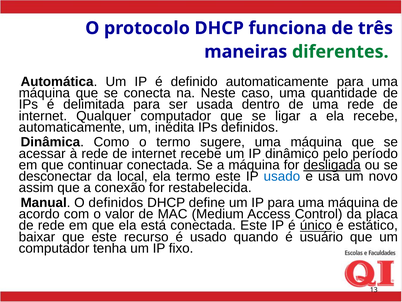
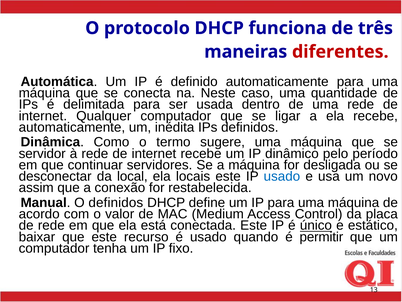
diferentes colour: green -> red (340, 52)
acessar: acessar -> servidor (42, 153)
continuar conectada: conectada -> servidores (160, 165)
desligada underline: present -> none (332, 165)
ela termo: termo -> locais (193, 176)
usuário: usuário -> permitir (321, 237)
